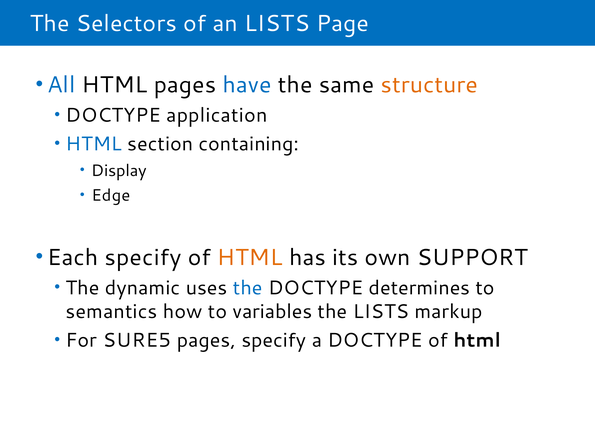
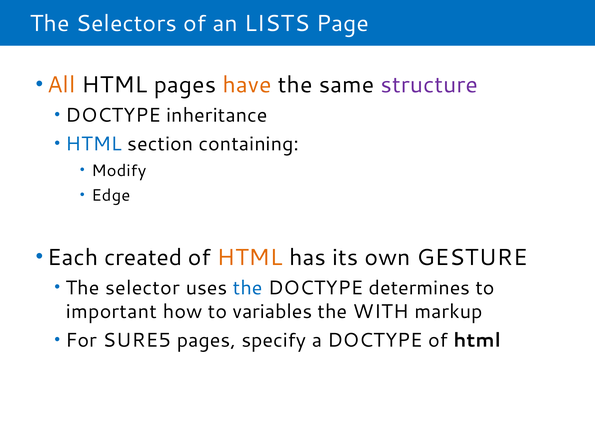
All colour: blue -> orange (61, 85)
have colour: blue -> orange (247, 85)
structure colour: orange -> purple (429, 85)
application: application -> inheritance (217, 115)
Display: Display -> Modify (119, 171)
Each specify: specify -> created (143, 258)
SUPPORT: SUPPORT -> GESTURE (472, 258)
dynamic: dynamic -> selector (142, 288)
semantics: semantics -> important (111, 312)
the LISTS: LISTS -> WITH (381, 312)
